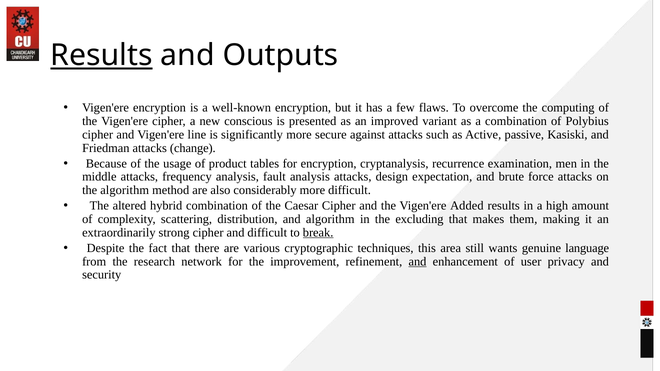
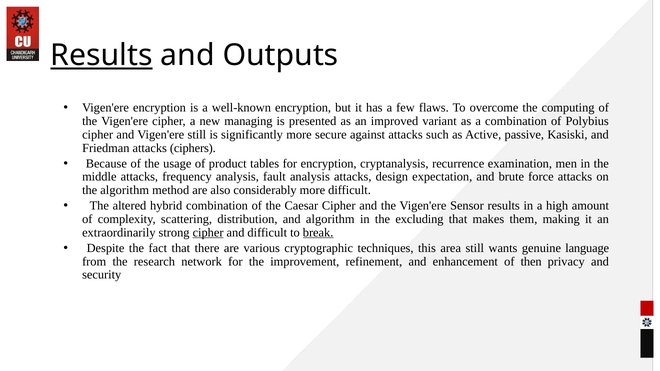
conscious: conscious -> managing (248, 121)
Vigen'ere line: line -> still (197, 135)
change: change -> ciphers (193, 148)
Added: Added -> Sensor (467, 206)
cipher underline: none -> present (208, 233)
and underline: present -> none (417, 262)
user: user -> then (531, 262)
